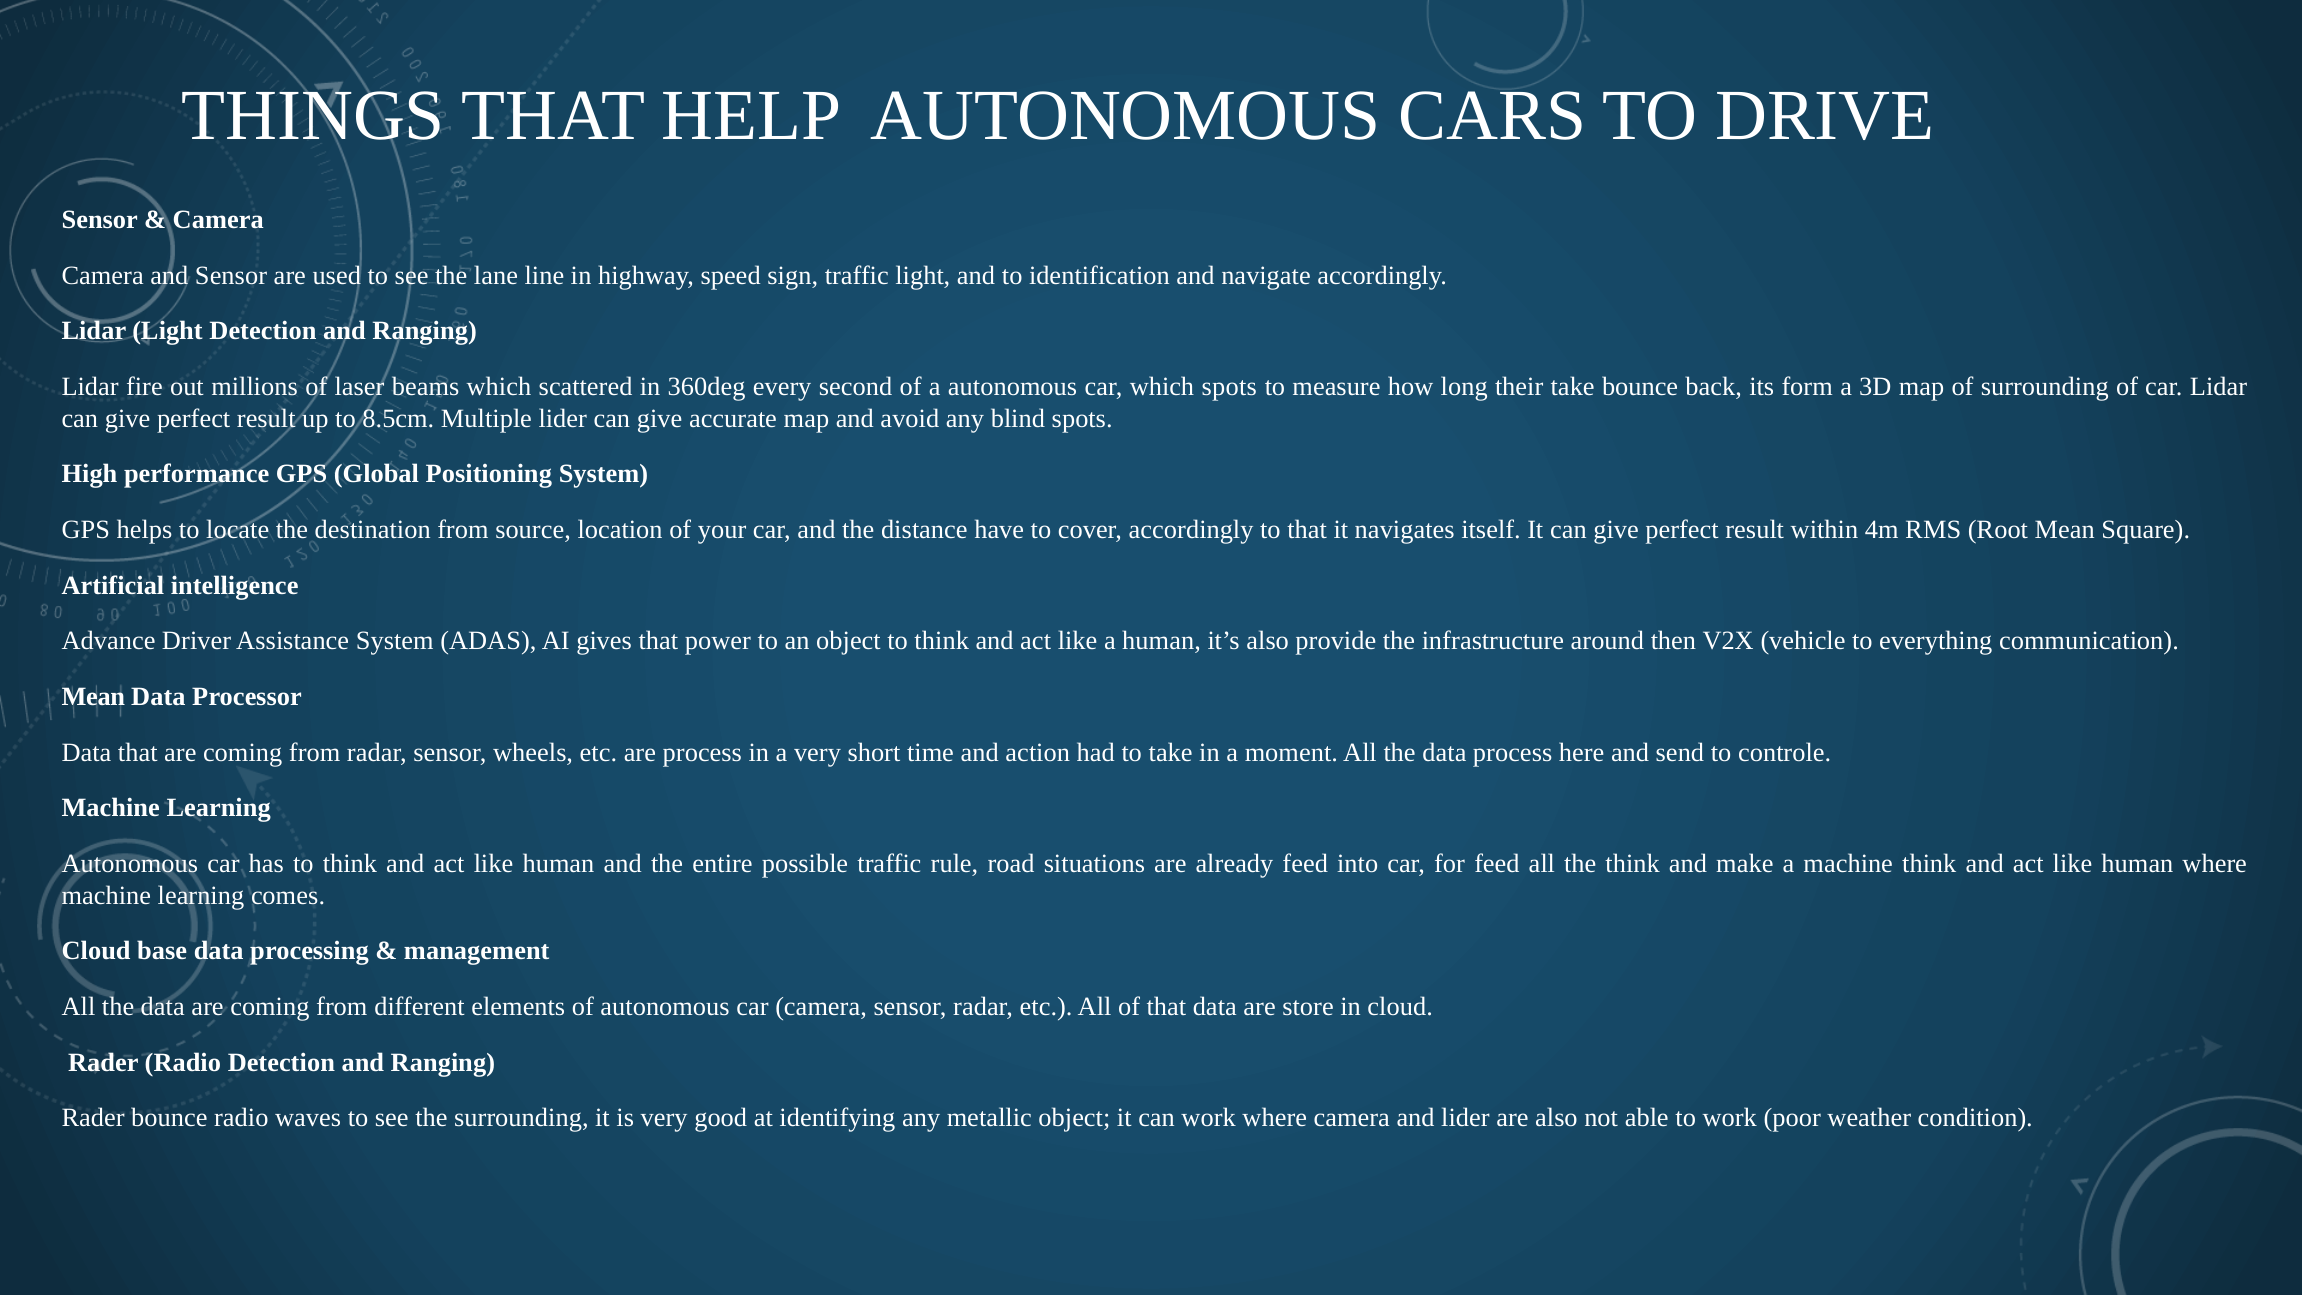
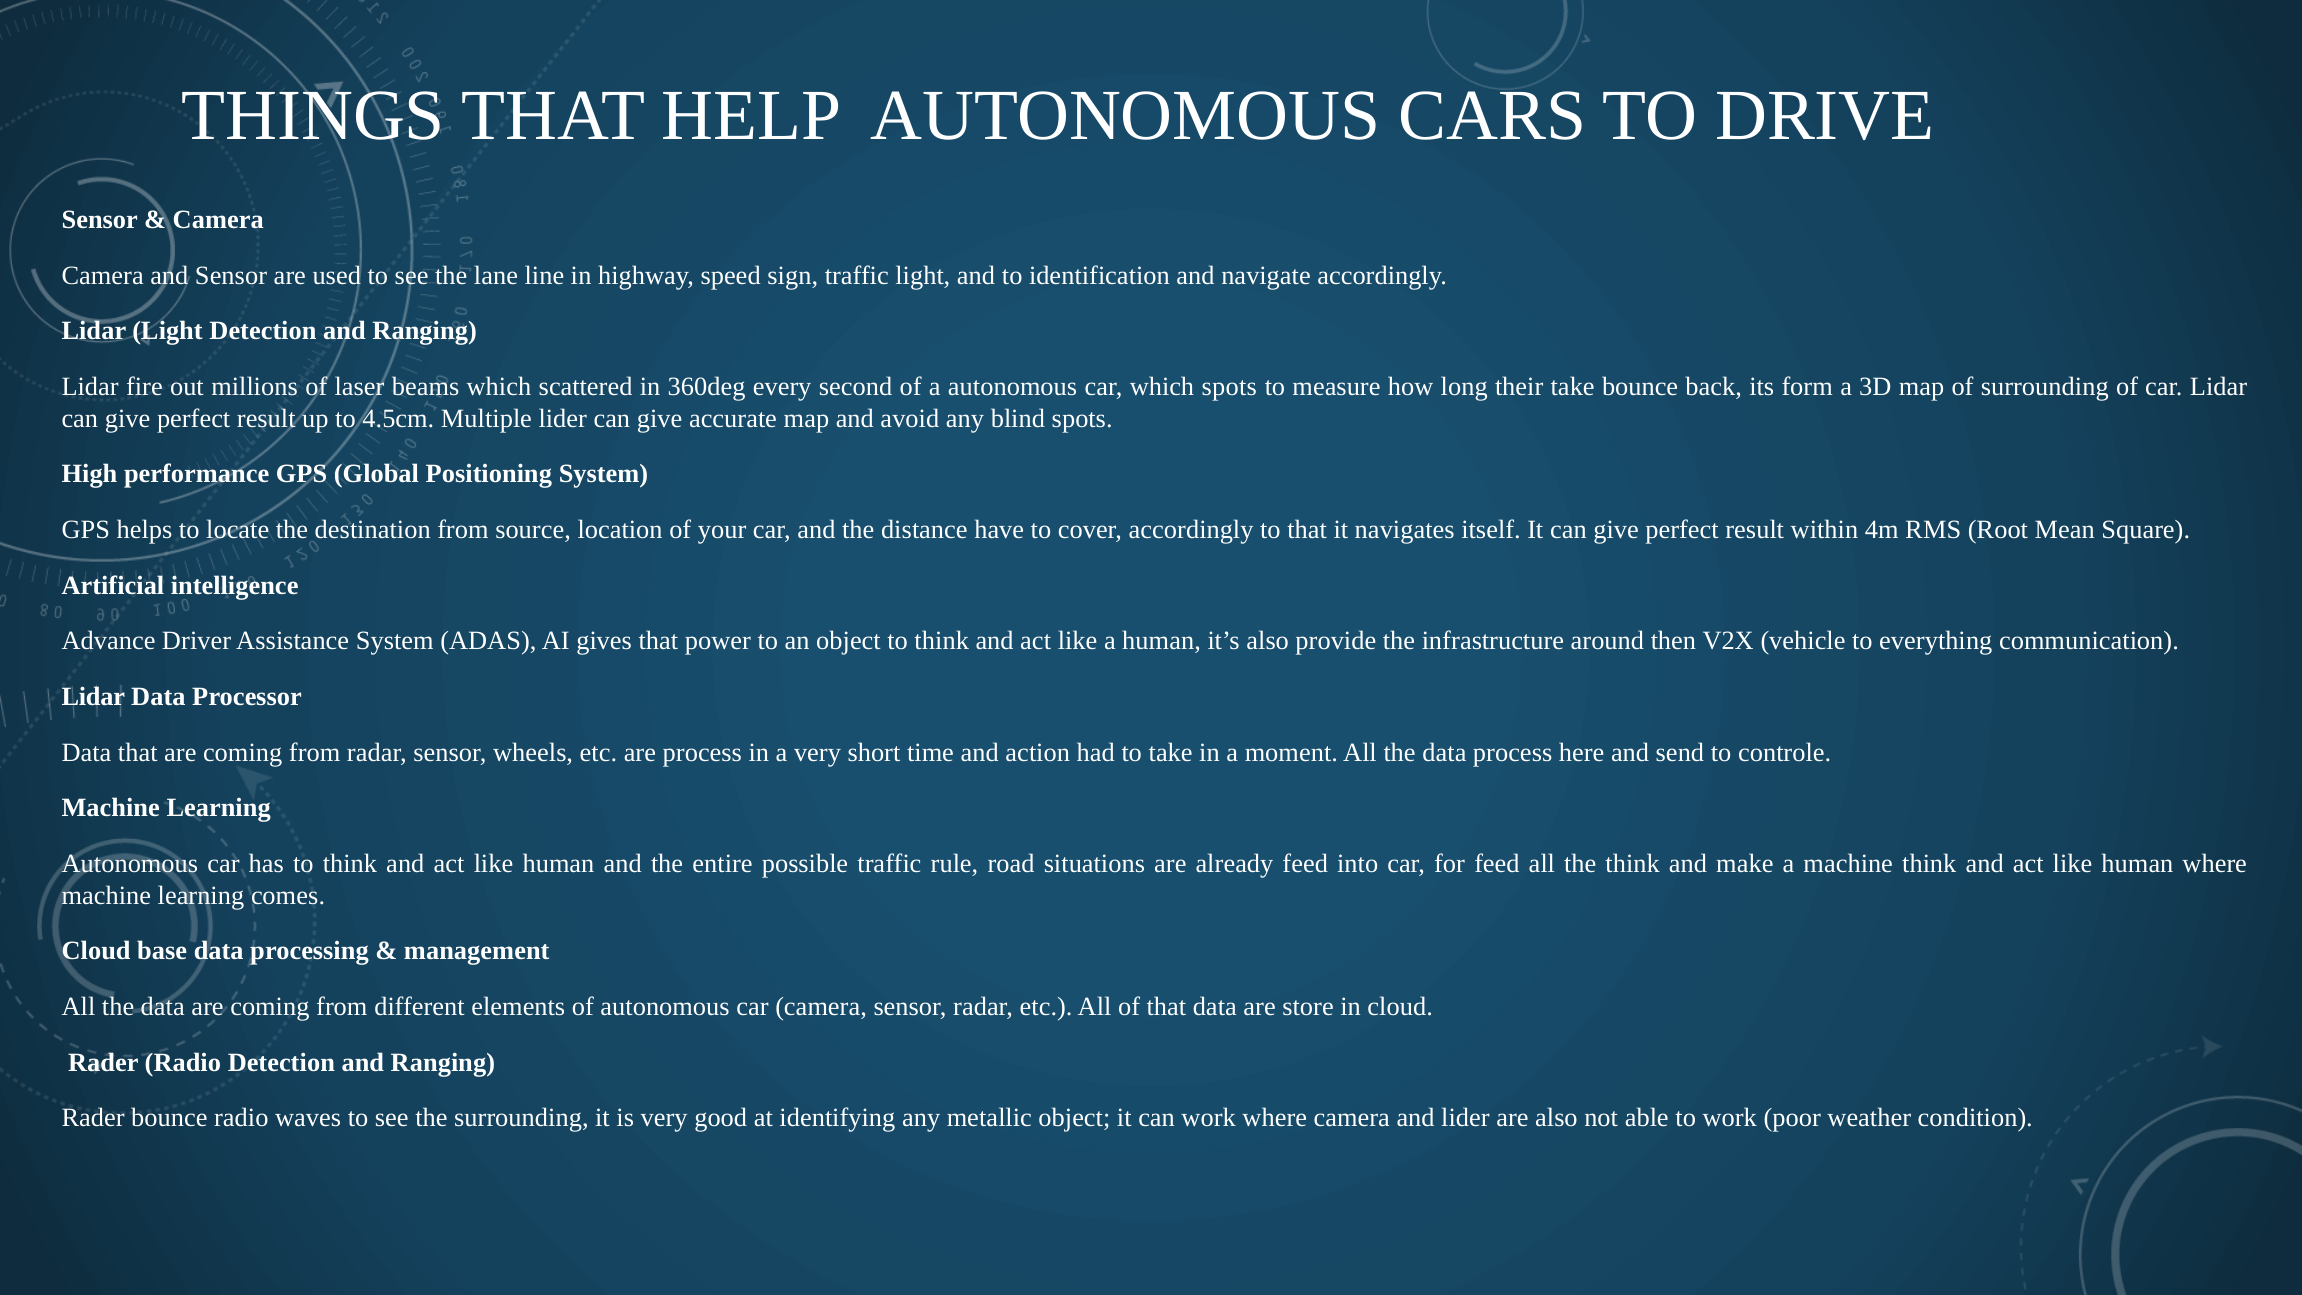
8.5cm: 8.5cm -> 4.5cm (398, 418)
Mean: Mean -> Lidar (93, 697)
